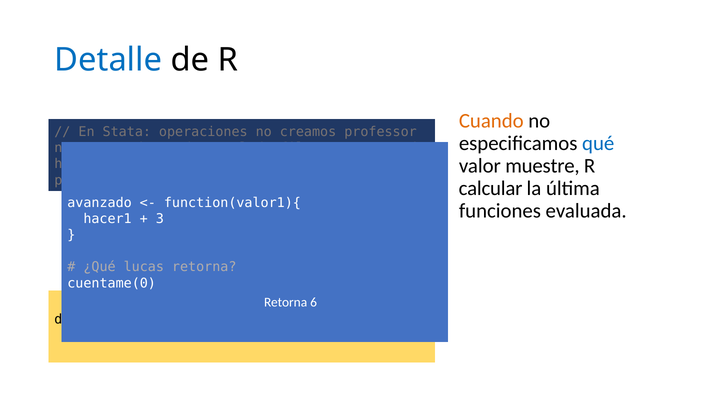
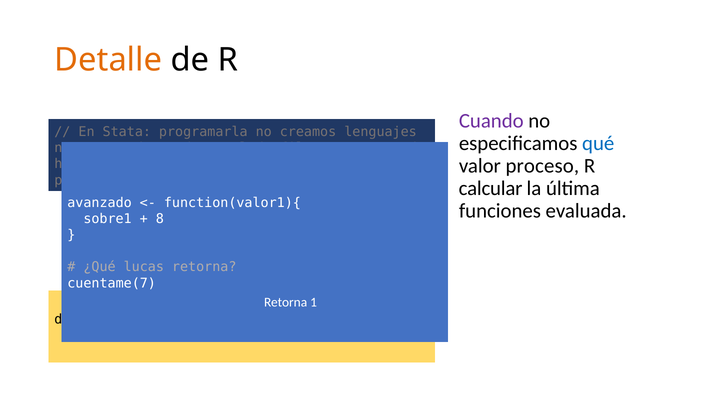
Detalle colour: blue -> orange (108, 60)
Cuando colour: orange -> purple (491, 121)
operaciones: operaciones -> programarla (203, 132)
professor: professor -> lenguajes (381, 132)
muestre: muestre -> proceso (542, 166)
hacer1: hacer1 -> sobre1 (108, 219)
3: 3 -> 8 (160, 219)
cuentame(0: cuentame(0 -> cuentame(7 (112, 283)
6: 6 -> 1 (314, 302)
